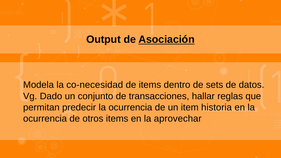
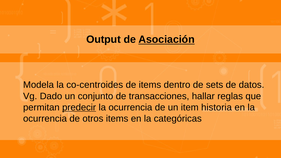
co-necesidad: co-necesidad -> co-centroides (95, 85)
predecir underline: none -> present (79, 107)
aprovechar: aprovechar -> categóricas (178, 119)
